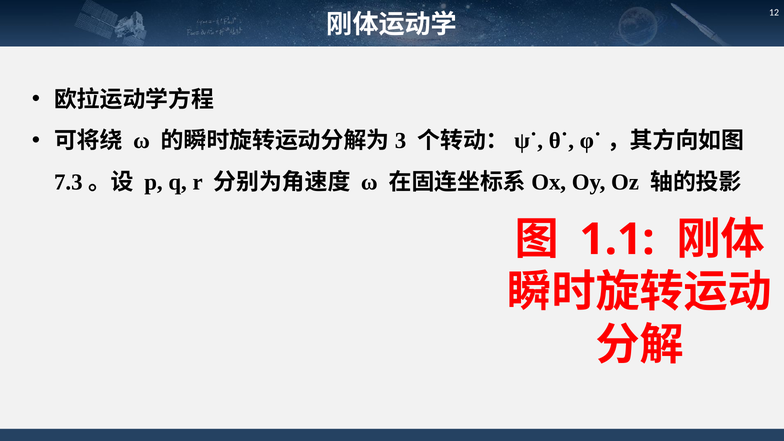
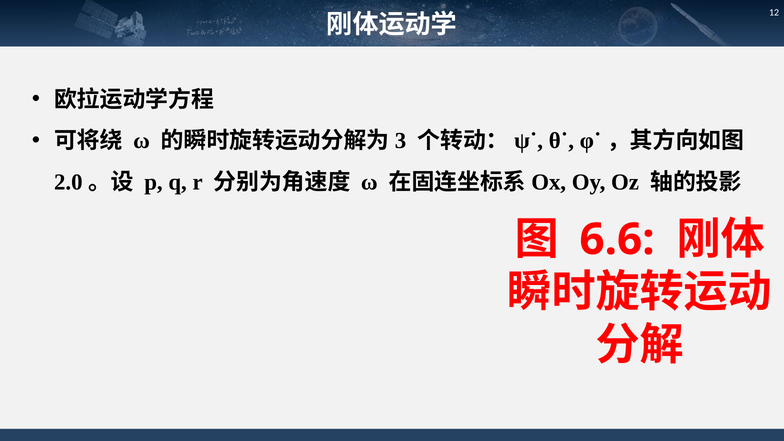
7.3: 7.3 -> 2.0 (68, 182)
1.1: 1.1 -> 6.6 (617, 239)
